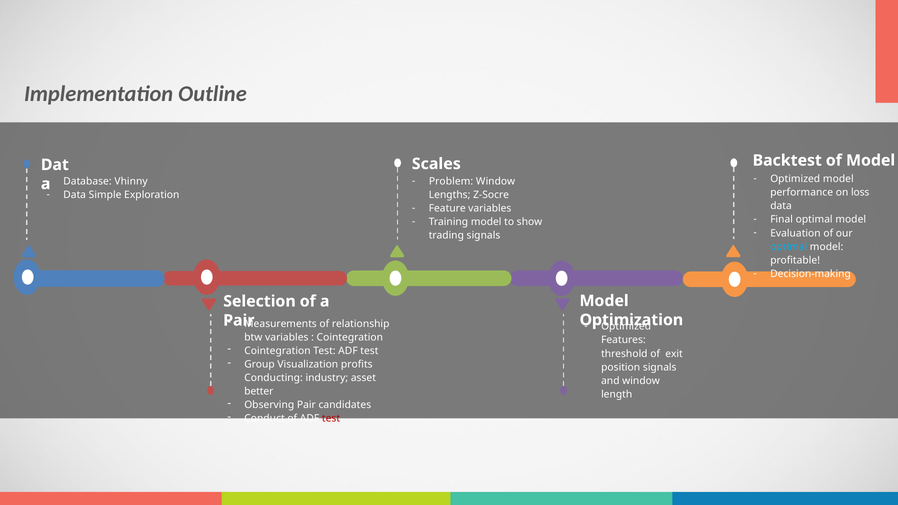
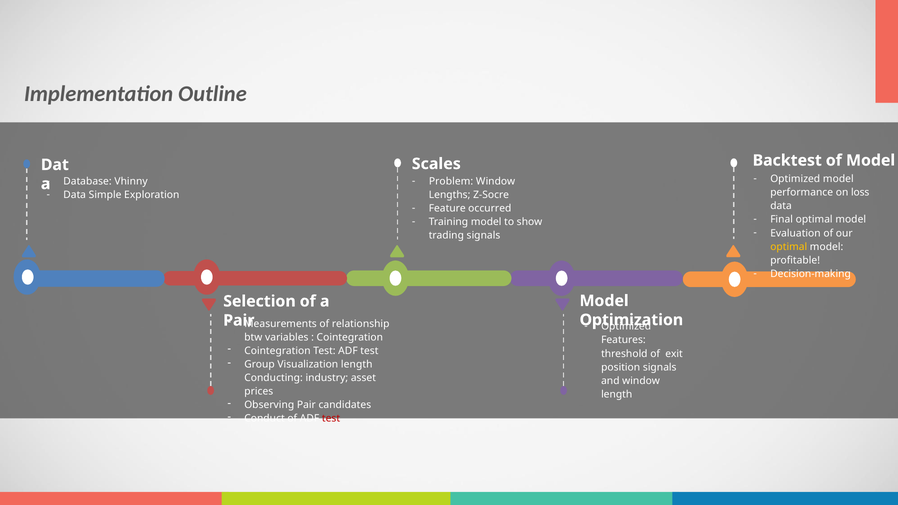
Feature variables: variables -> occurred (490, 208)
optimal colour: light blue -> yellow (789, 247)
Visualization profits: profits -> length (357, 364)
better: better -> prices (259, 392)
